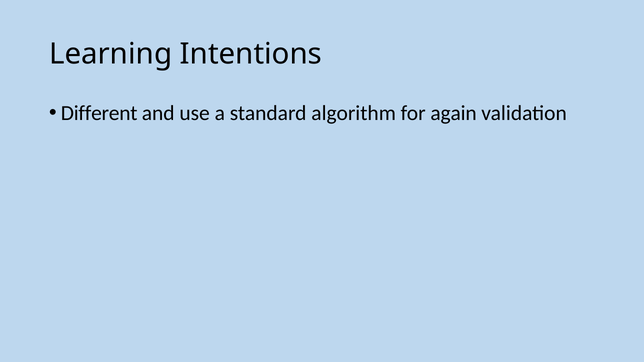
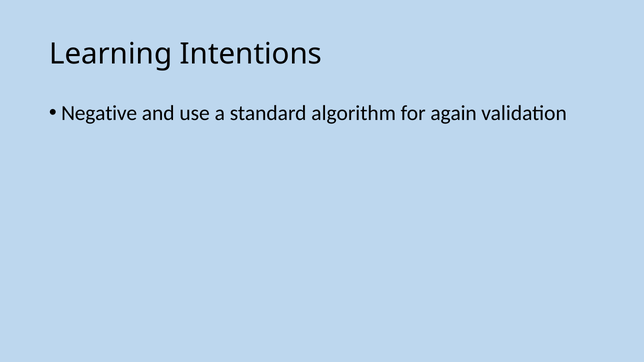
Different: Different -> Negative (99, 113)
